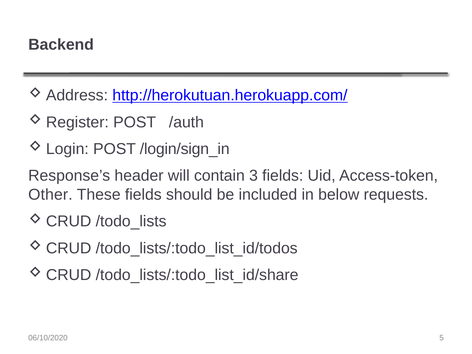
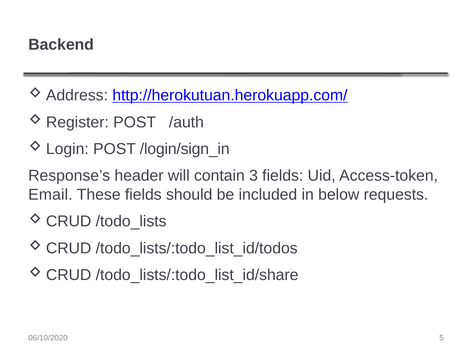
Other: Other -> Email (50, 195)
